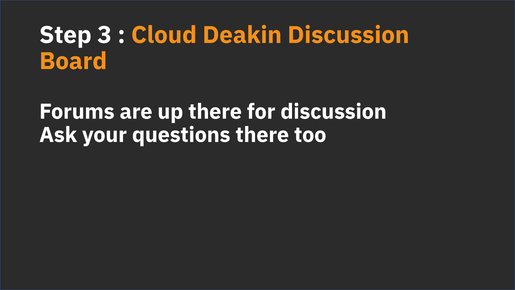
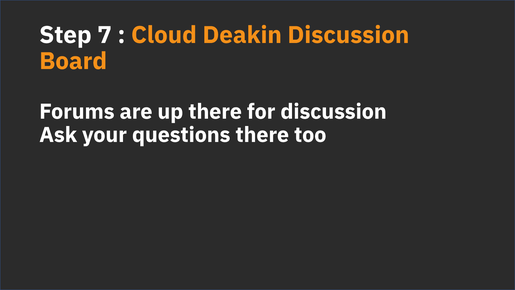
3: 3 -> 7 (104, 35)
